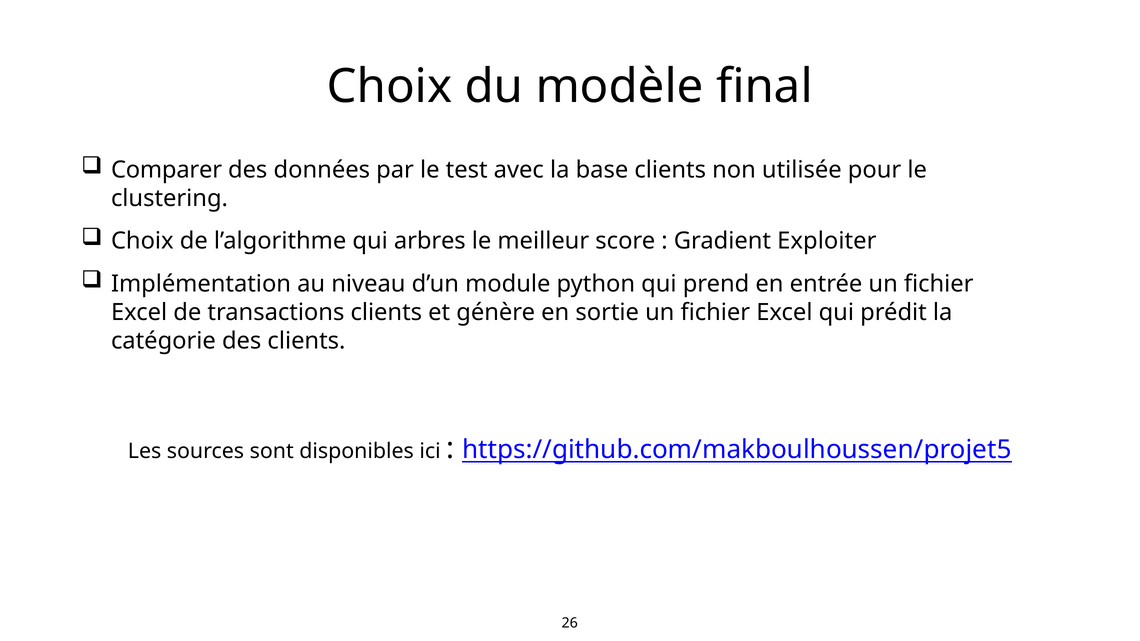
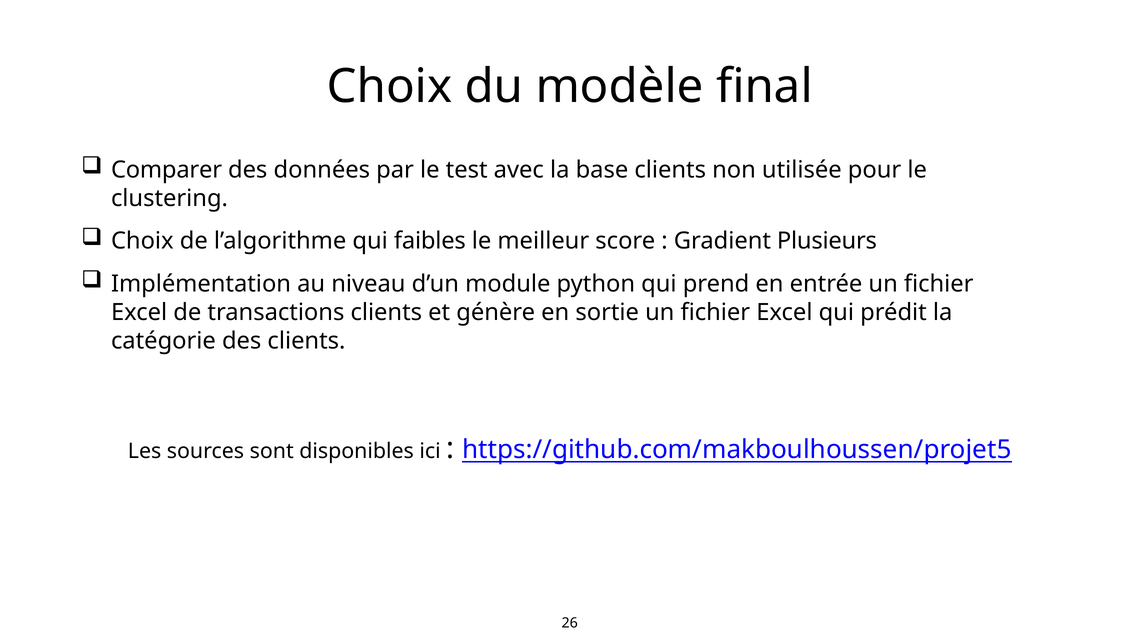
arbres: arbres -> faibles (430, 241)
Exploiter: Exploiter -> Plusieurs (827, 241)
